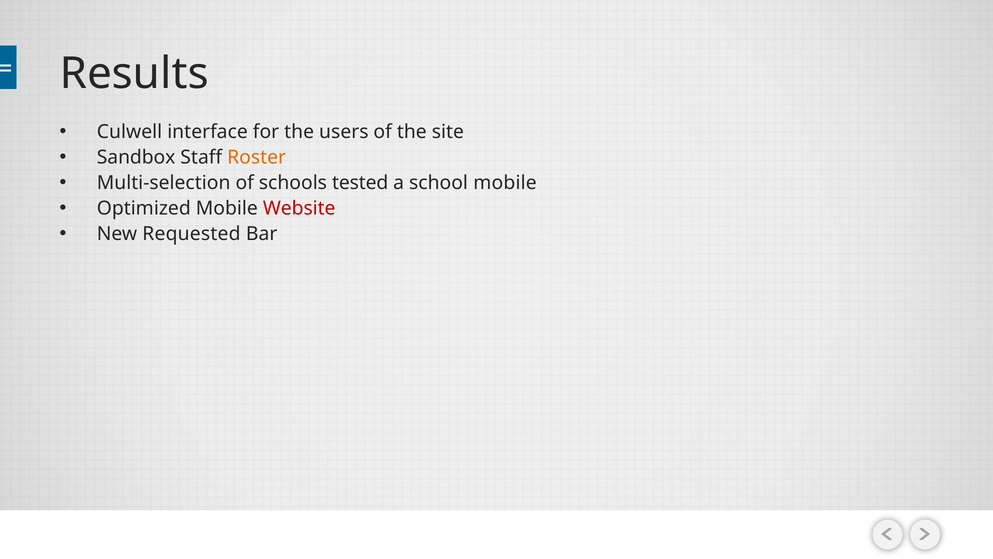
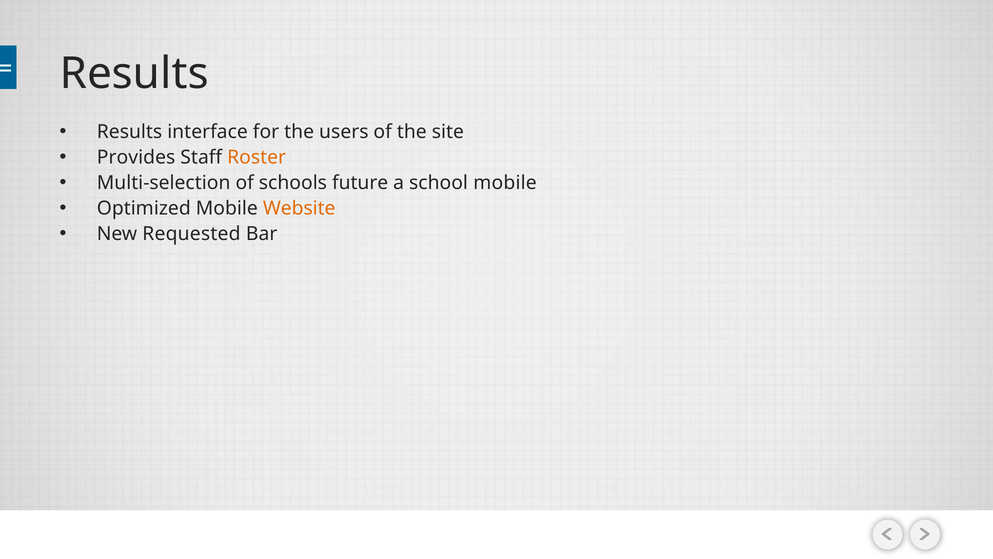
Culwell: Culwell -> Results (130, 132)
Sandbox: Sandbox -> Provides (136, 157)
tested: tested -> future (360, 183)
Website colour: red -> orange (299, 208)
